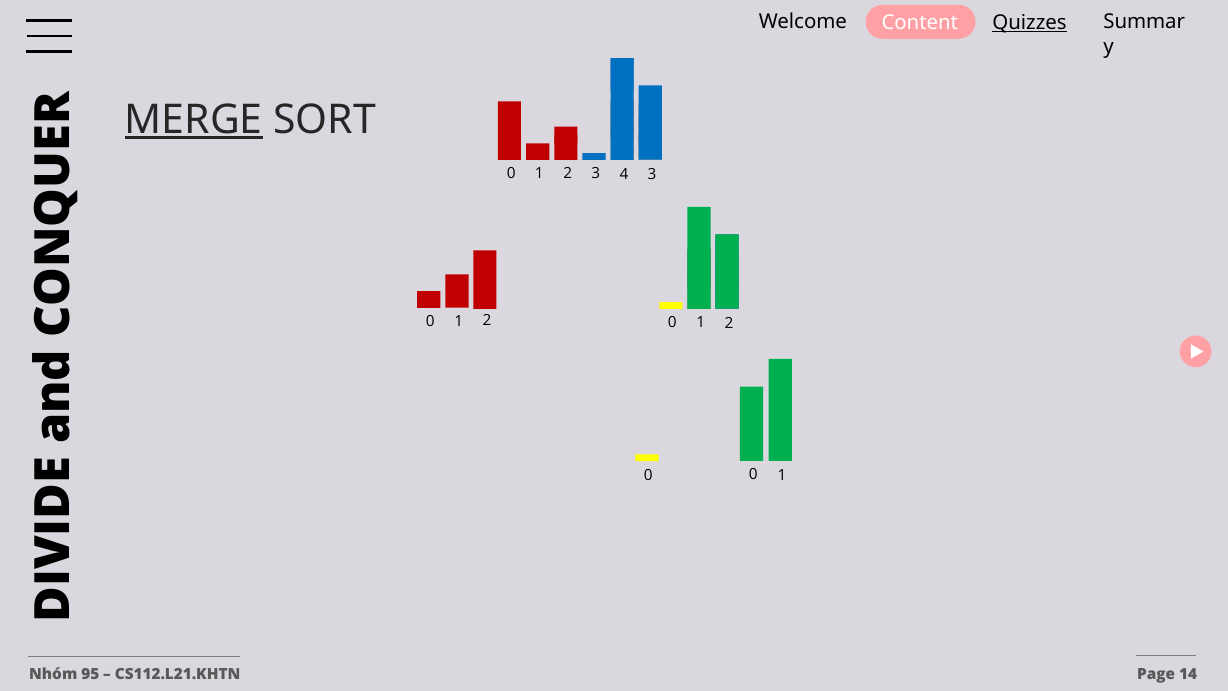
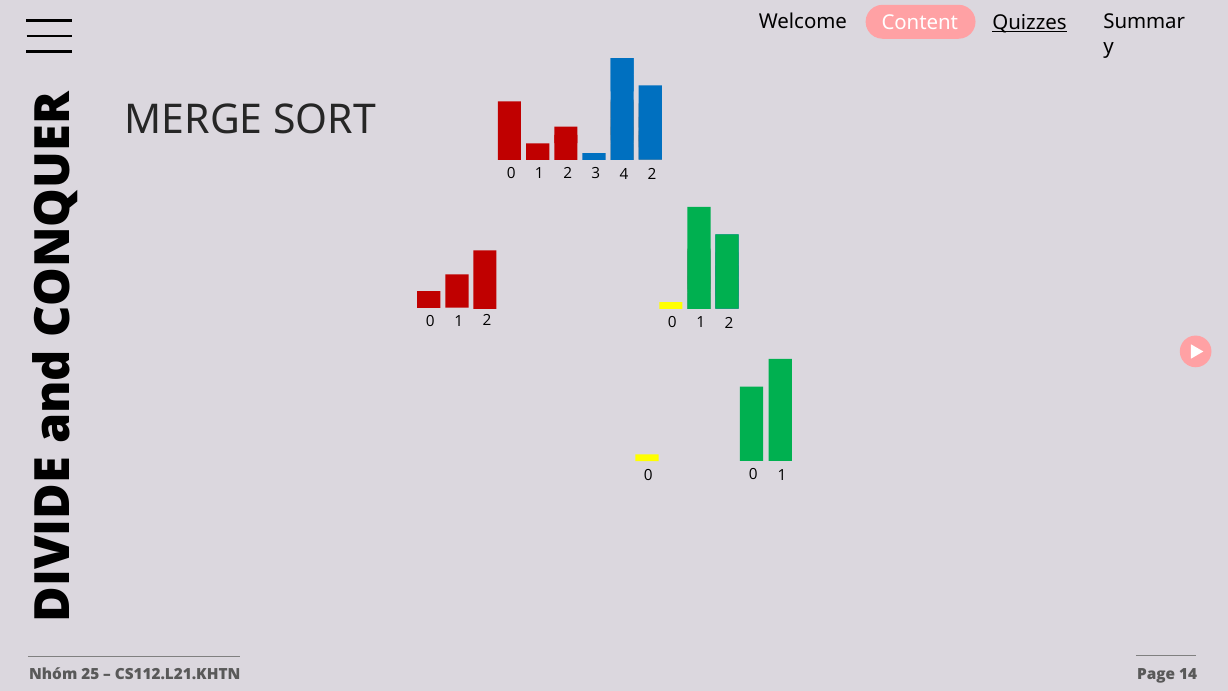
MERGE underline: present -> none (194, 120)
4 3: 3 -> 2 (652, 174)
95: 95 -> 25 (90, 674)
